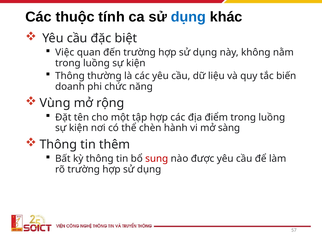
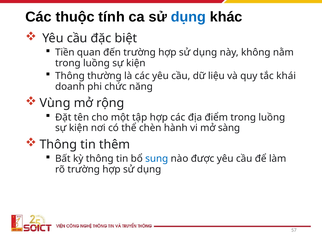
Việc: Việc -> Tiền (65, 53)
biến: biến -> khái (286, 76)
sung colour: red -> blue (157, 159)
